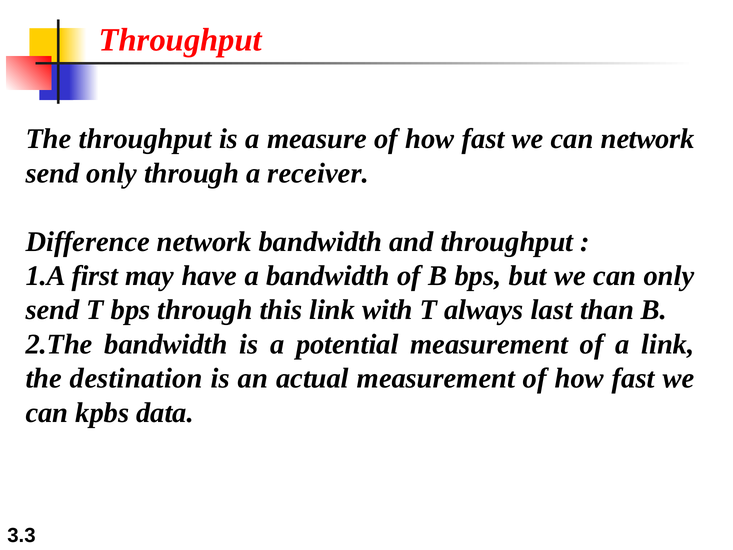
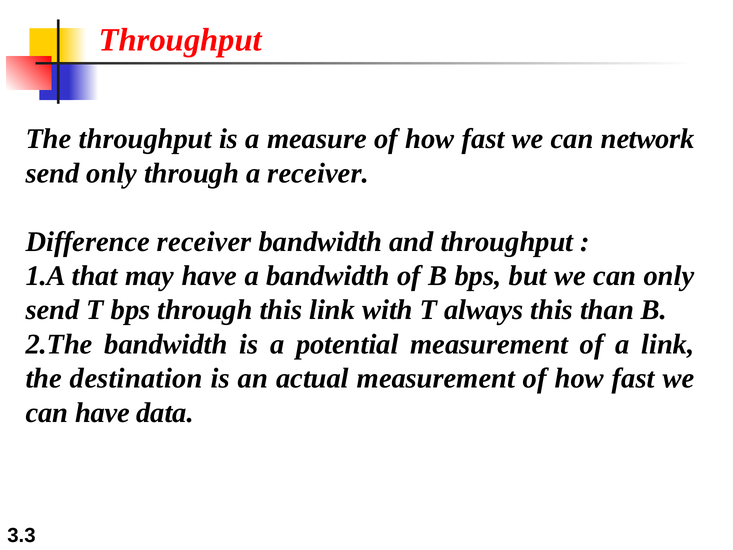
Difference network: network -> receiver (204, 241)
first: first -> that (95, 276)
always last: last -> this (552, 310)
can kpbs: kpbs -> have (102, 413)
